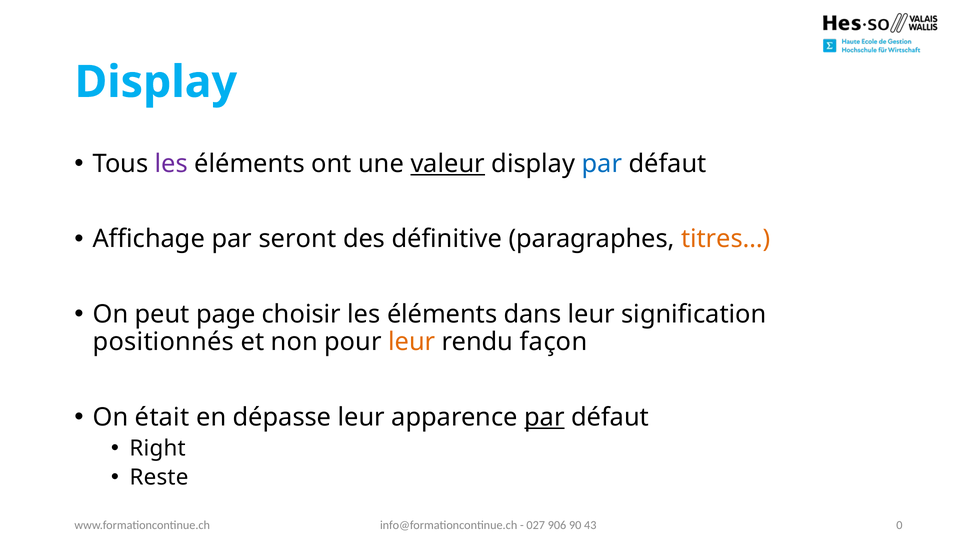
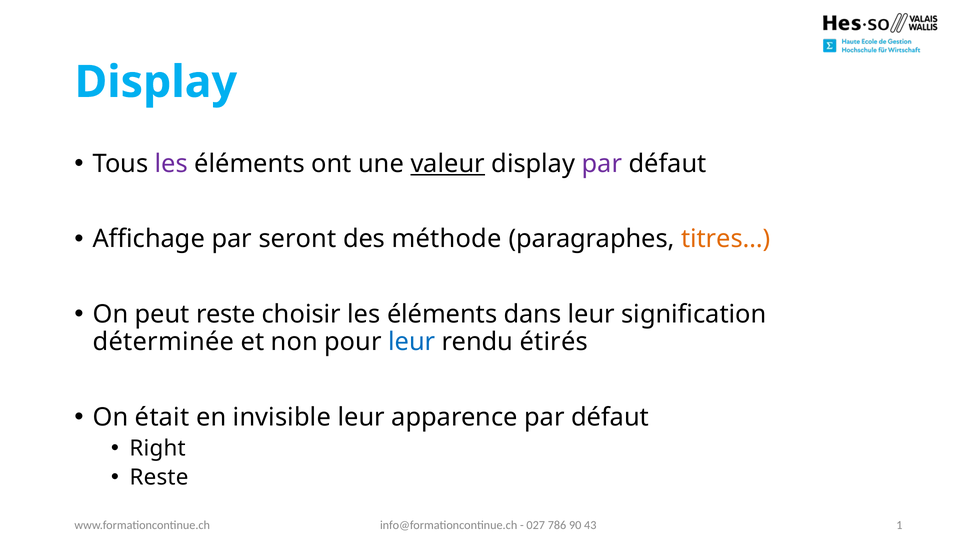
par colour: blue -> purple (602, 164)
définitive: définitive -> méthode (447, 239)
peut page: page -> reste (226, 314)
positionnés: positionnés -> déterminée (163, 342)
leur colour: orange -> blue (412, 342)
façon: façon -> étirés (554, 342)
dépasse: dépasse -> invisible (282, 417)
par underline: present -> none (544, 417)
906: 906 -> 786 (557, 525)
0: 0 -> 1 (899, 525)
